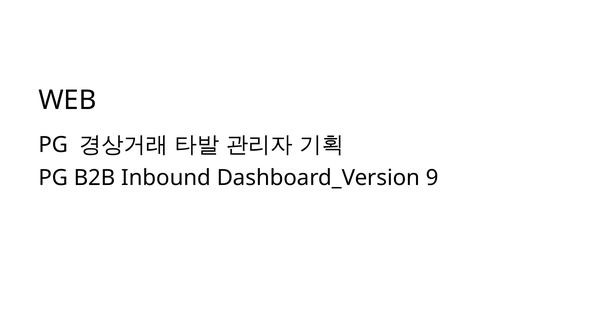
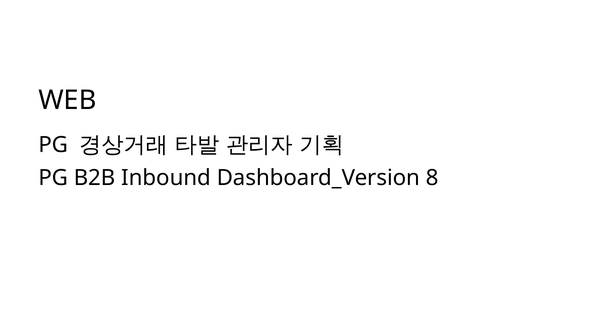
9: 9 -> 8 (432, 178)
